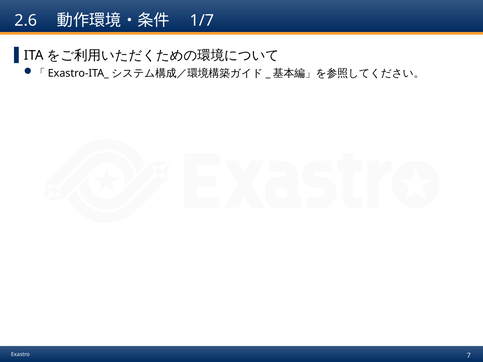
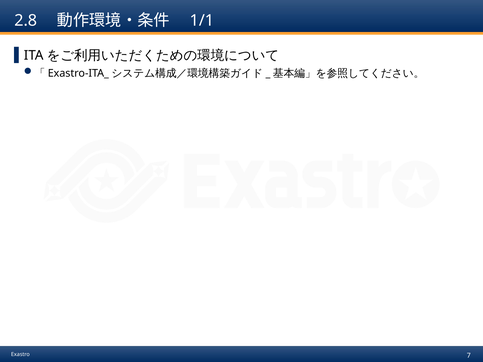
2.6: 2.6 -> 2.8 (26, 21)
1/7: 1/7 -> 1/1 (202, 21)
